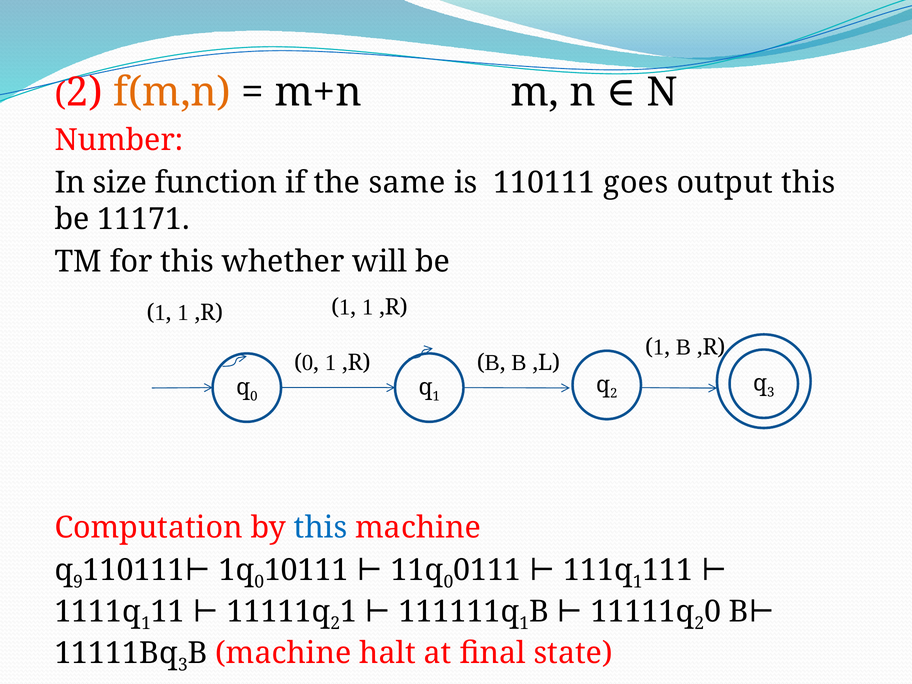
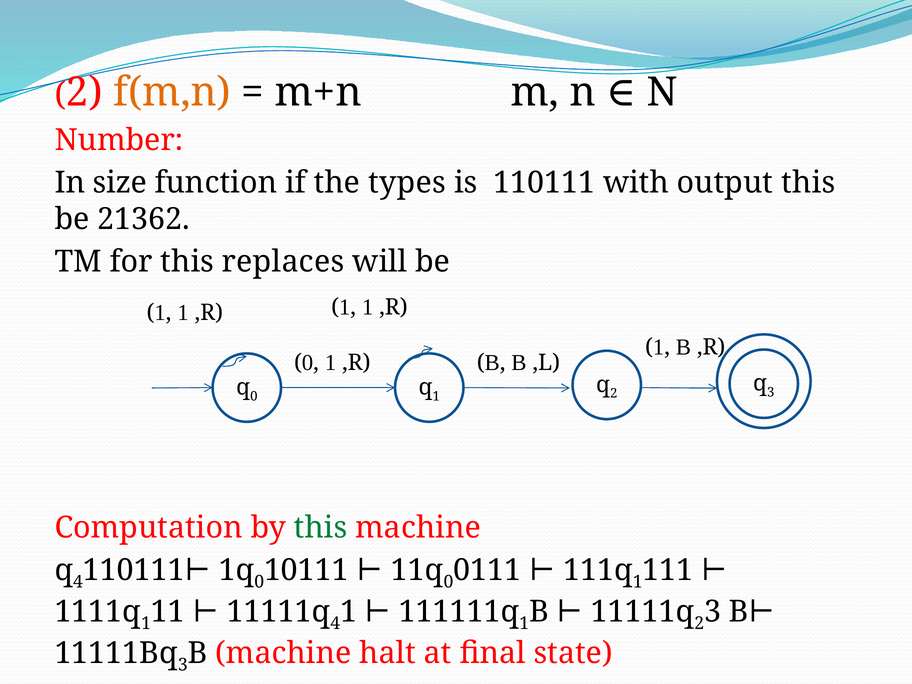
same: same -> types (407, 183)
goes: goes -> with (636, 183)
11171: 11171 -> 21362 (144, 219)
whether: whether -> replaces (283, 262)
this colour: blue -> green (321, 528)
9: 9 -> 4 (78, 582)
2: 2 -> 4 (335, 624)
2 0: 0 -> 3 (713, 612)
